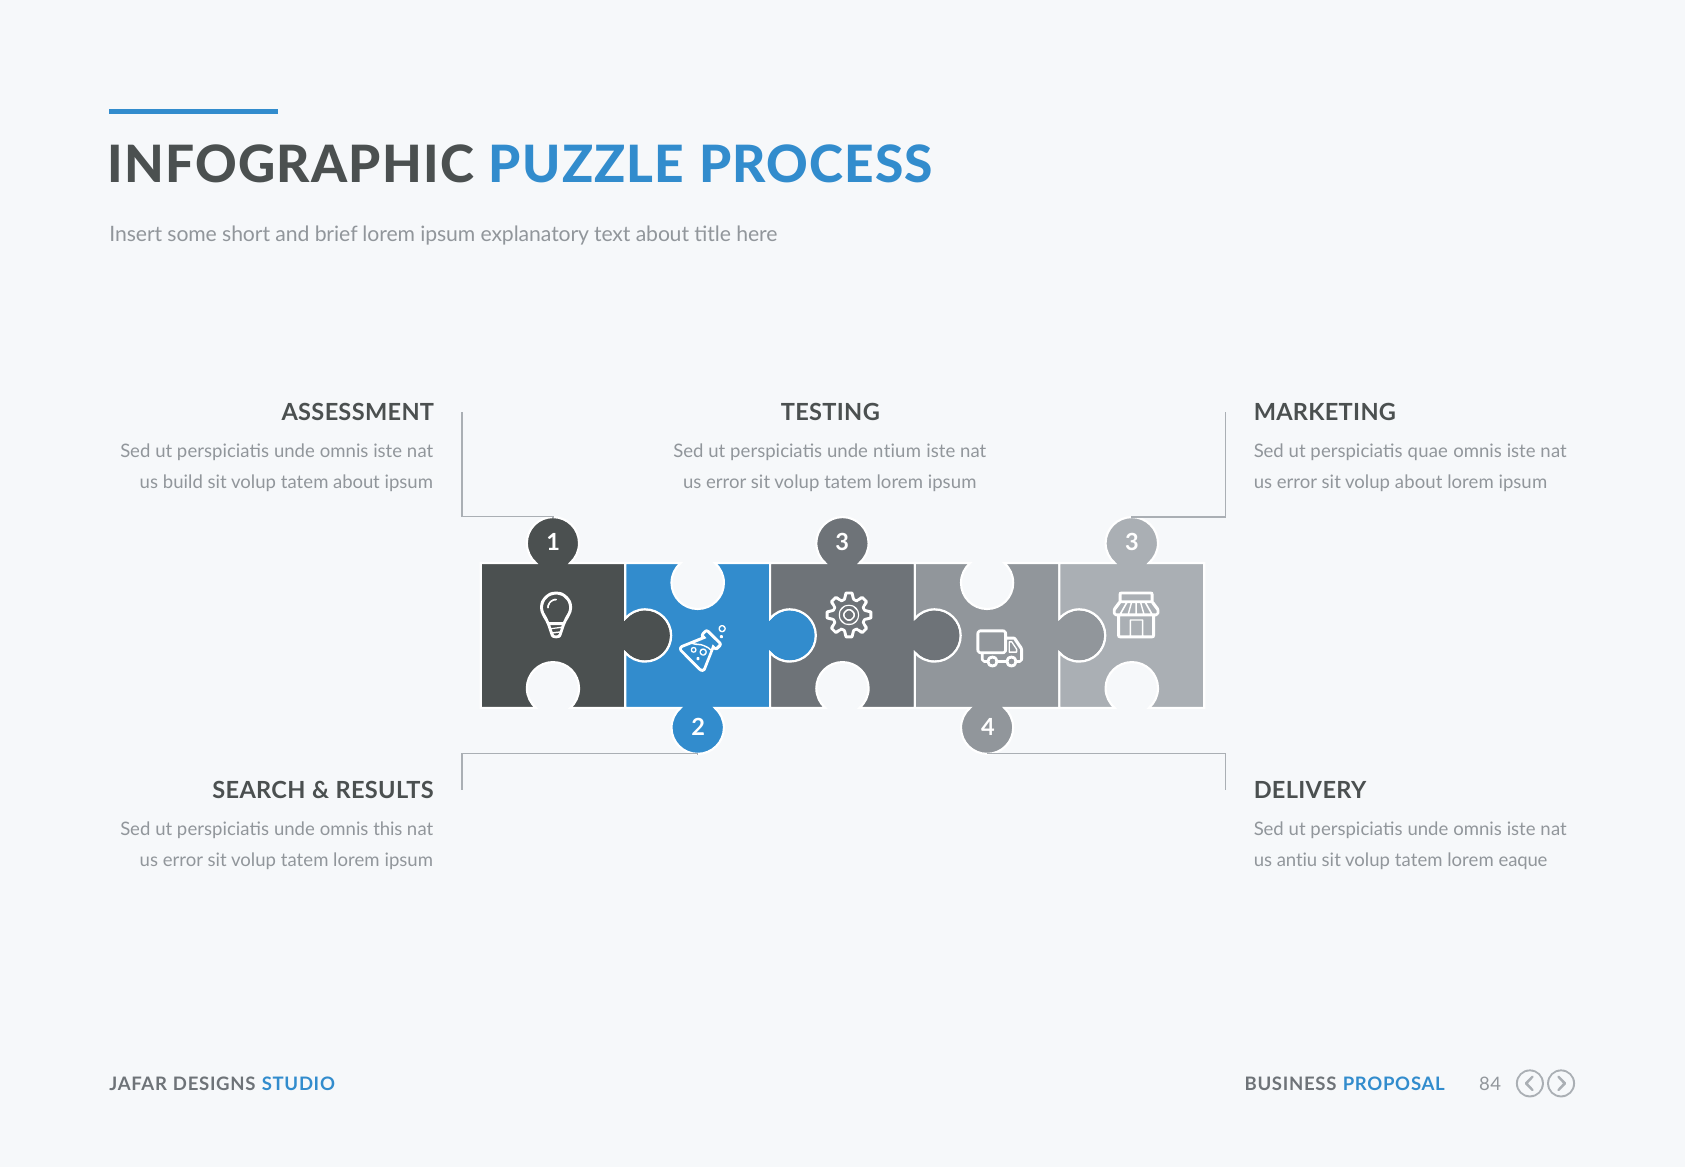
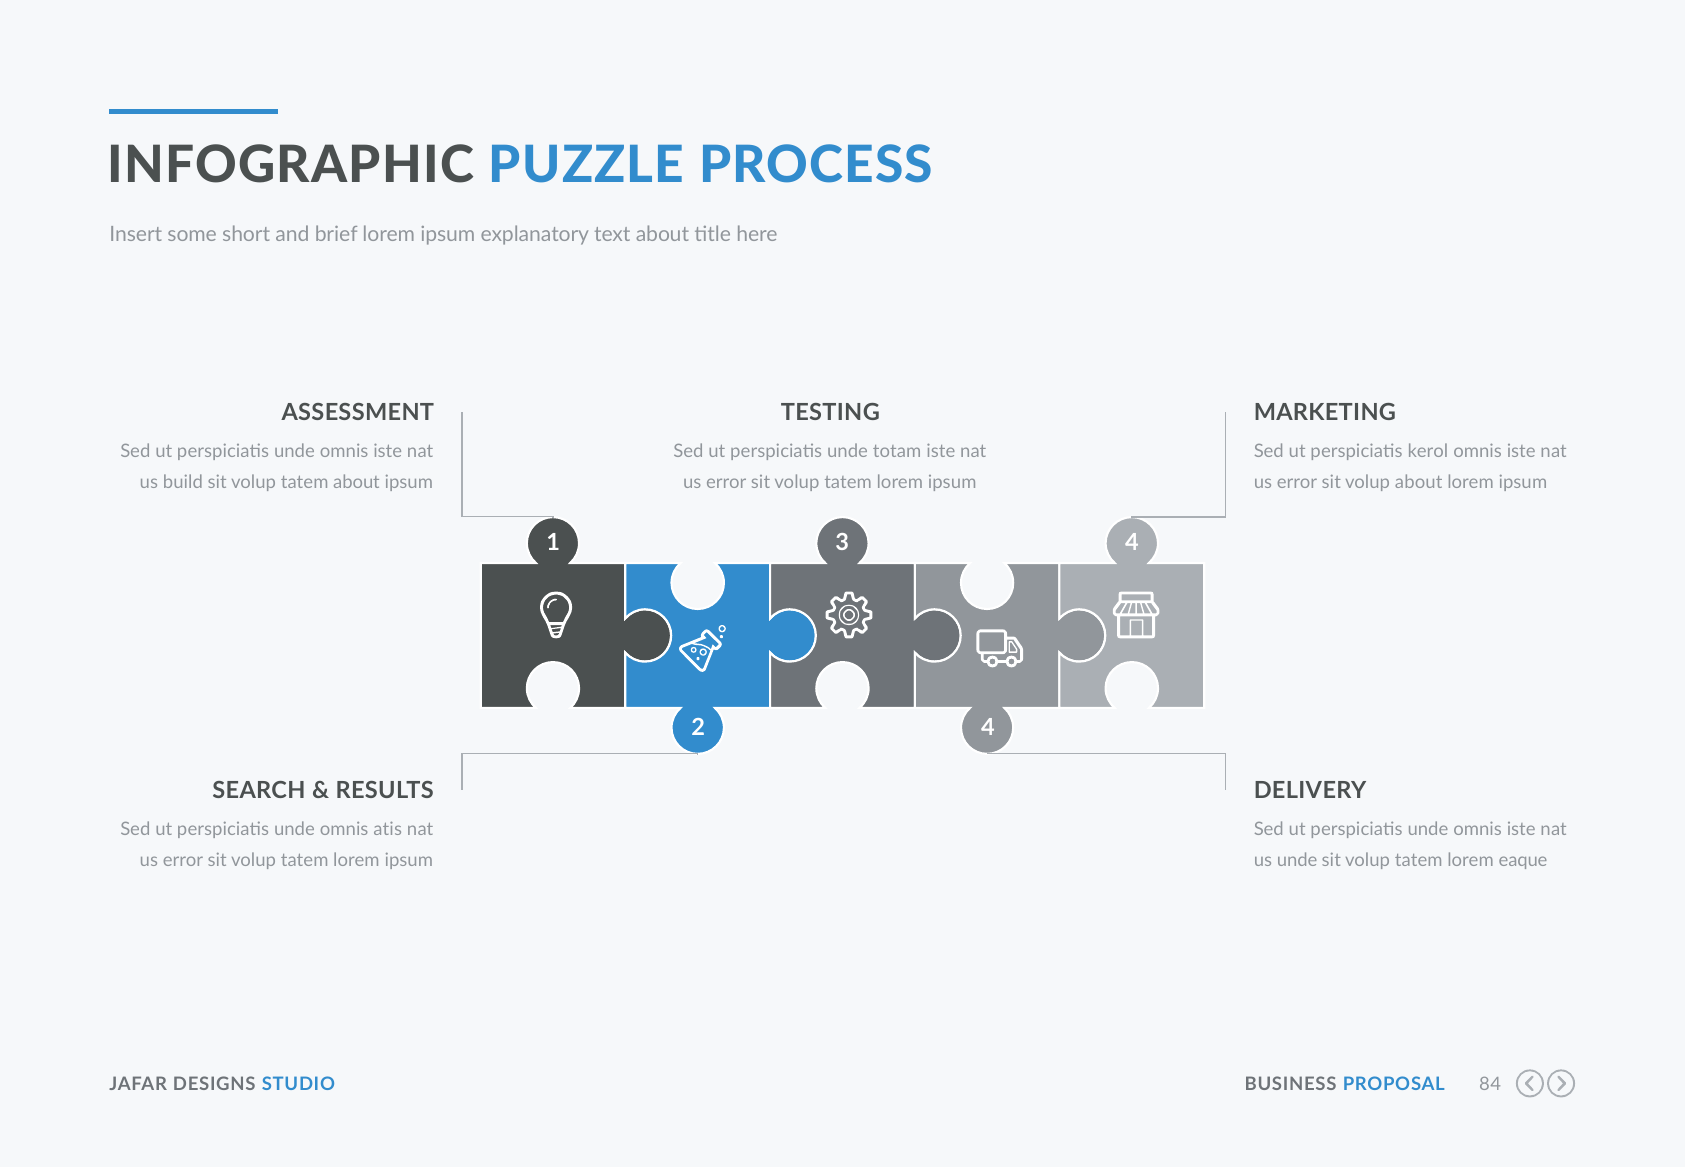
ntium: ntium -> totam (897, 451)
quae: quae -> kerol (1428, 451)
1 3: 3 -> 4 (1132, 542)
this: this -> atis (388, 829)
us antiu: antiu -> unde (1297, 860)
